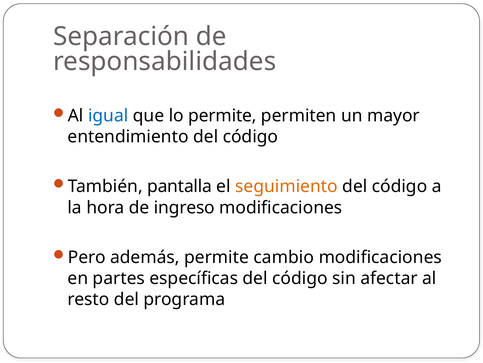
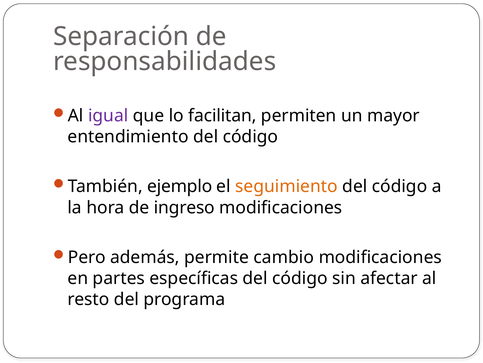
igual colour: blue -> purple (108, 115)
lo permite: permite -> facilitan (222, 115)
pantalla: pantalla -> ejemplo (180, 186)
